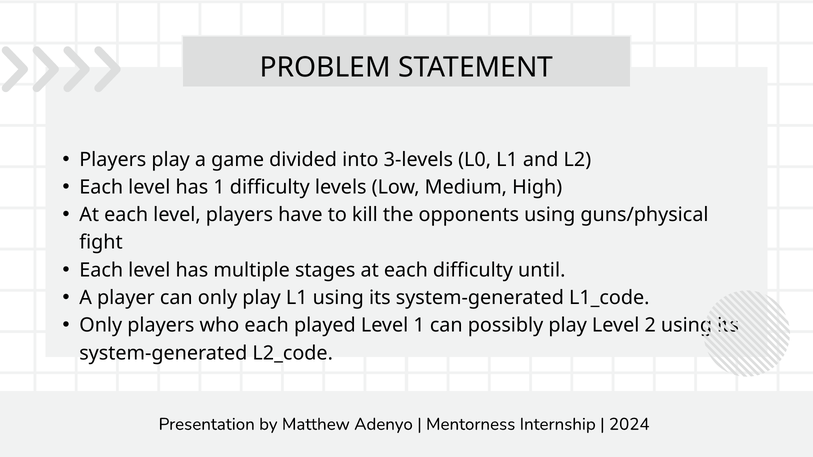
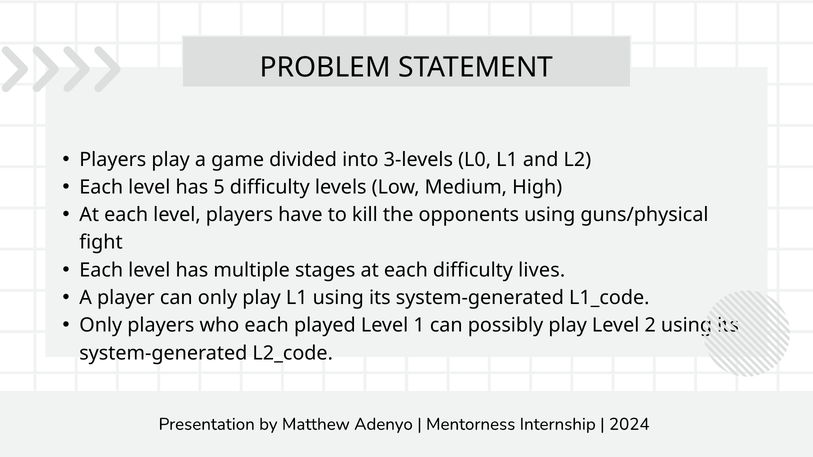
has 1: 1 -> 5 (219, 187)
until: until -> lives (542, 270)
